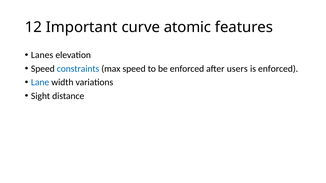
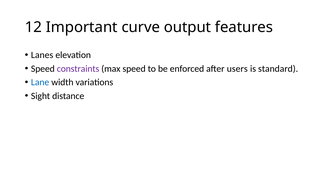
atomic: atomic -> output (188, 27)
constraints colour: blue -> purple (78, 69)
is enforced: enforced -> standard (278, 69)
